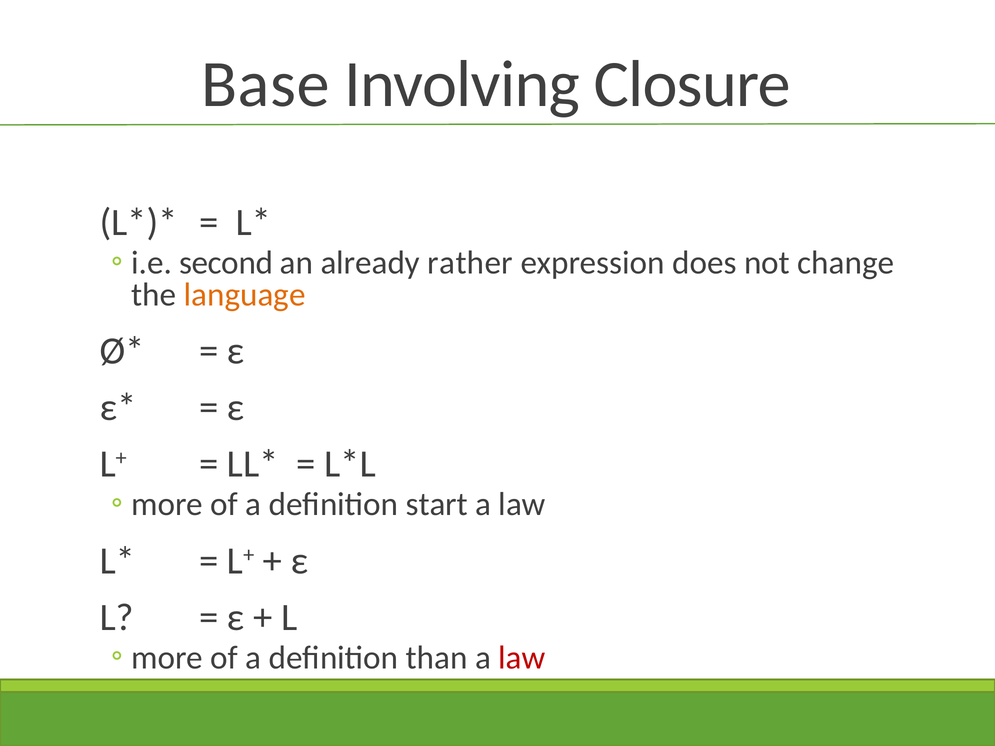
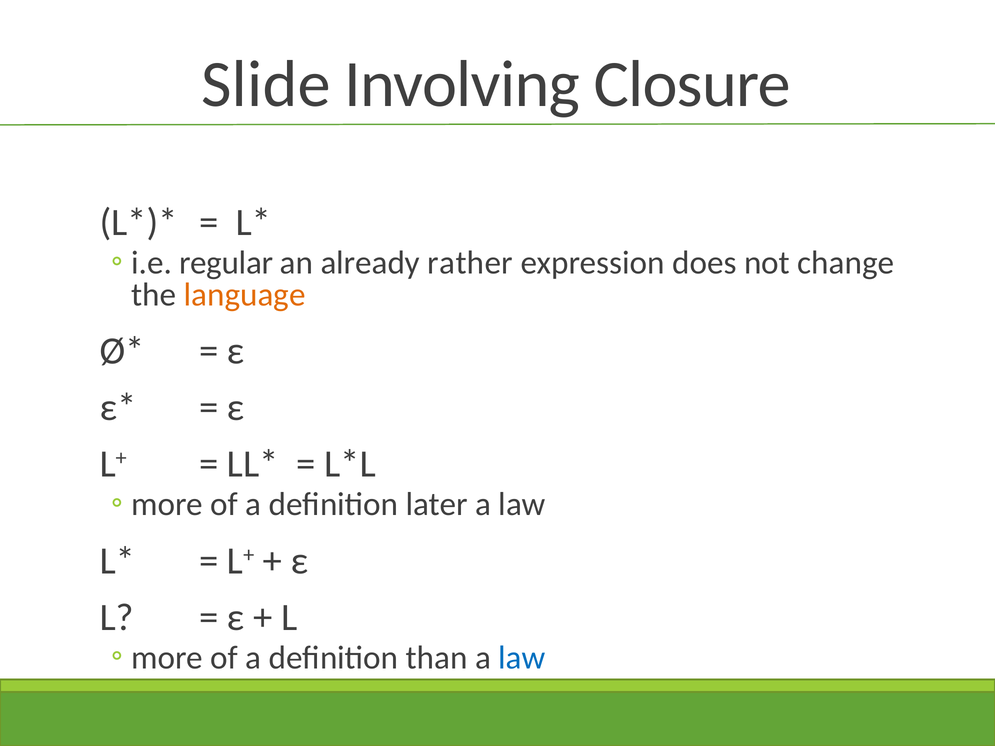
Base: Base -> Slide (266, 84)
second: second -> regular (226, 263)
start: start -> later (437, 505)
law colour: red -> blue (522, 658)
